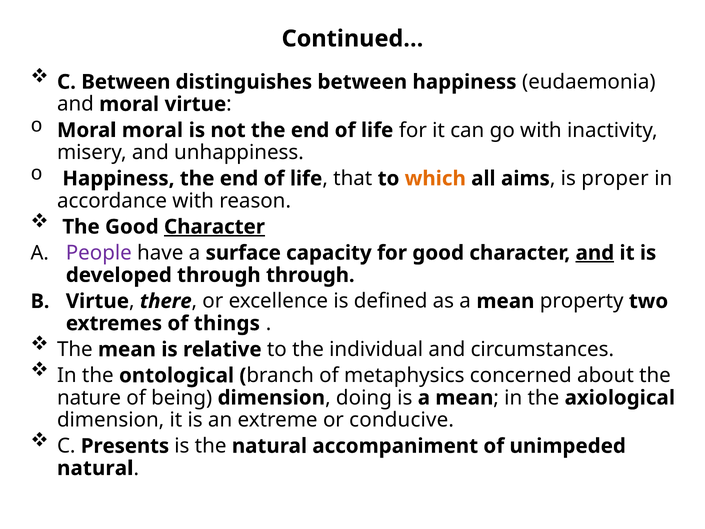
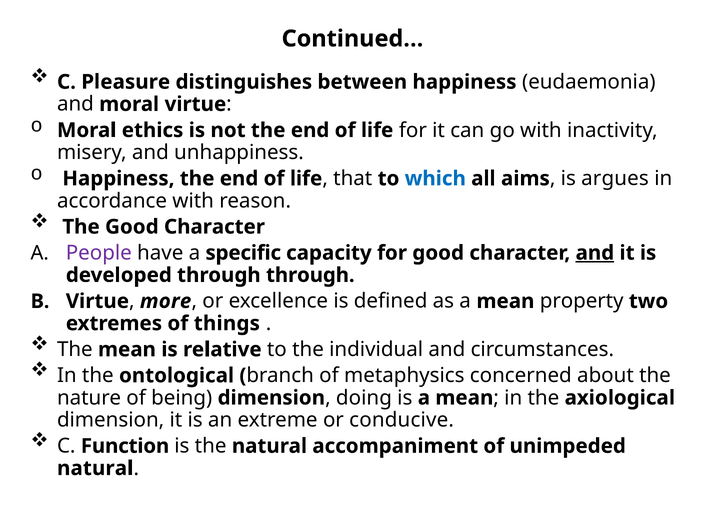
C Between: Between -> Pleasure (126, 82)
Moral moral: moral -> ethics (153, 130)
which colour: orange -> blue (435, 178)
proper: proper -> argues (615, 178)
Character underline: present -> none (214, 227)
surface: surface -> specific (243, 253)
there: there -> more (166, 301)
Presents: Presents -> Function (125, 446)
